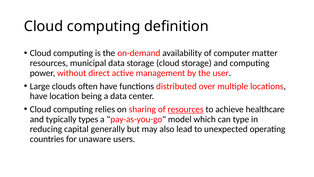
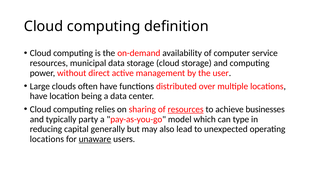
matter: matter -> service (265, 53)
healthcare: healthcare -> businesses (265, 109)
types: types -> party (88, 119)
countries: countries -> locations (47, 139)
unaware underline: none -> present (95, 139)
